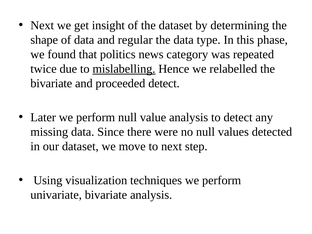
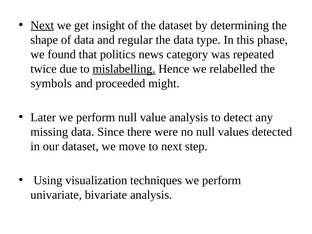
Next underline: none -> present (42, 25)
bivariate: bivariate -> symbols (51, 83)
proceeded detect: detect -> might (164, 83)
